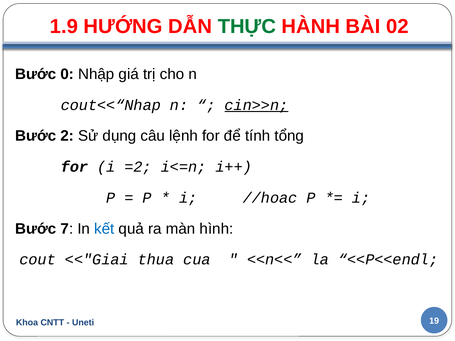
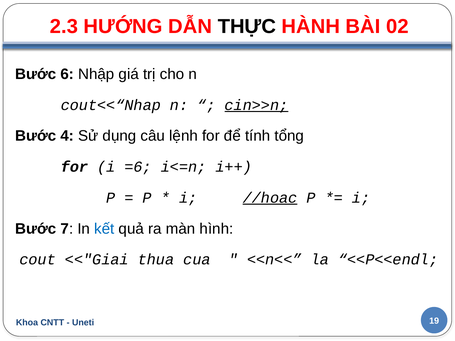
1.9: 1.9 -> 2.3 (64, 26)
THỰC colour: green -> black (247, 26)
0: 0 -> 6 (67, 74)
2: 2 -> 4 (67, 136)
=2: =2 -> =6 (138, 167)
//hoac underline: none -> present (270, 198)
